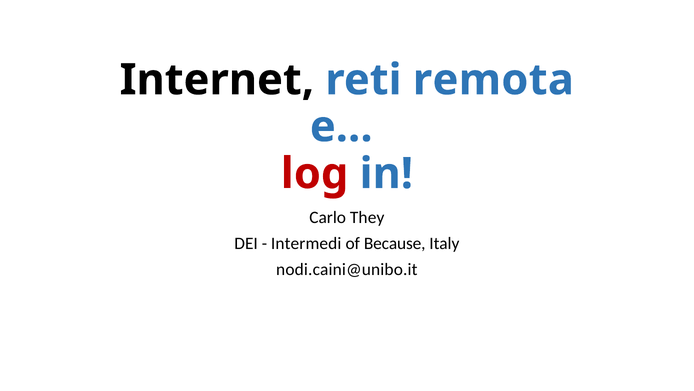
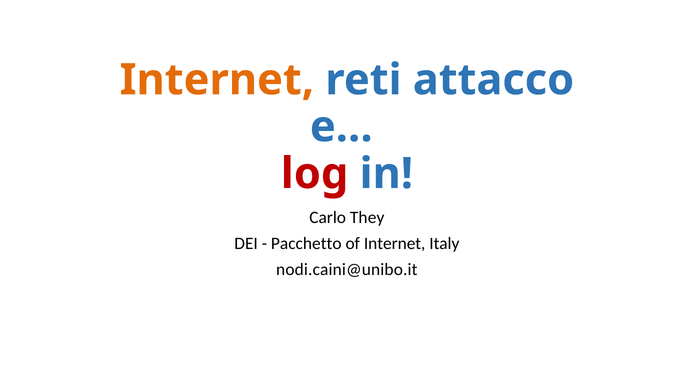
Internet colour: black -> orange (217, 80)
remota: remota -> attacco (493, 80)
Intermedi: Intermedi -> Pacchetto (306, 243)
of Because: Because -> Internet (395, 243)
